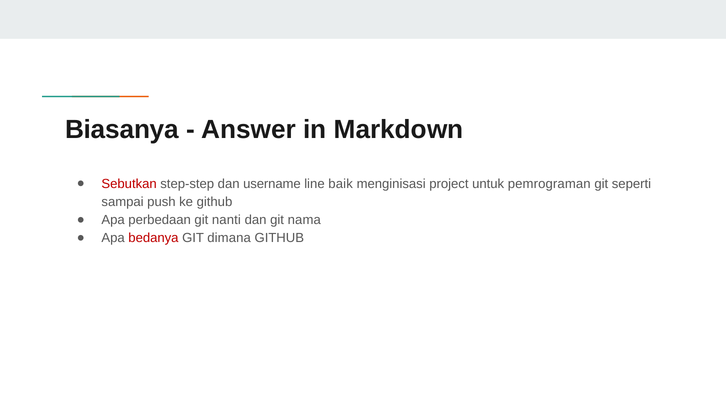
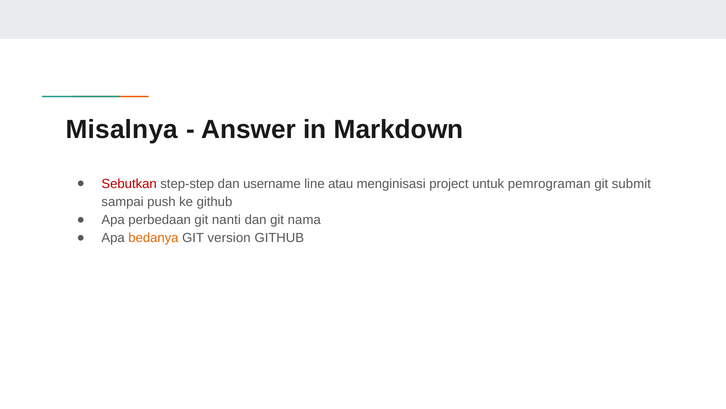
Biasanya: Biasanya -> Misalnya (122, 130)
baik: baik -> atau (341, 183)
seperti: seperti -> submit (631, 183)
bedanya colour: red -> orange (153, 238)
dimana: dimana -> version (229, 238)
